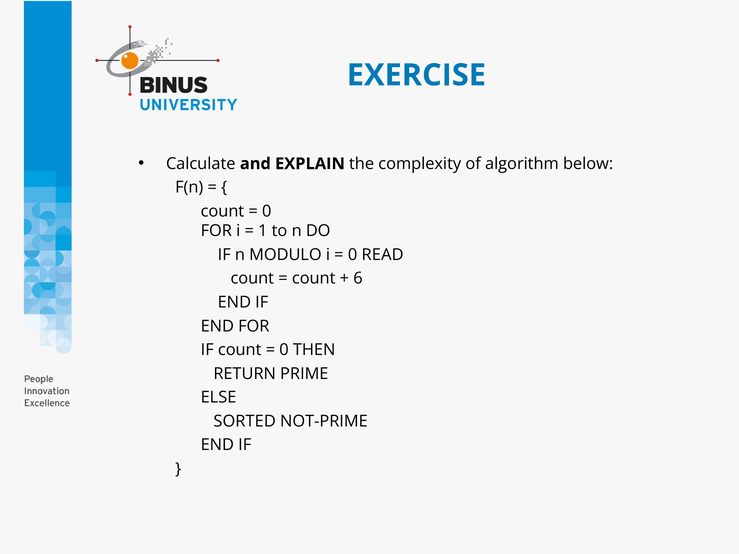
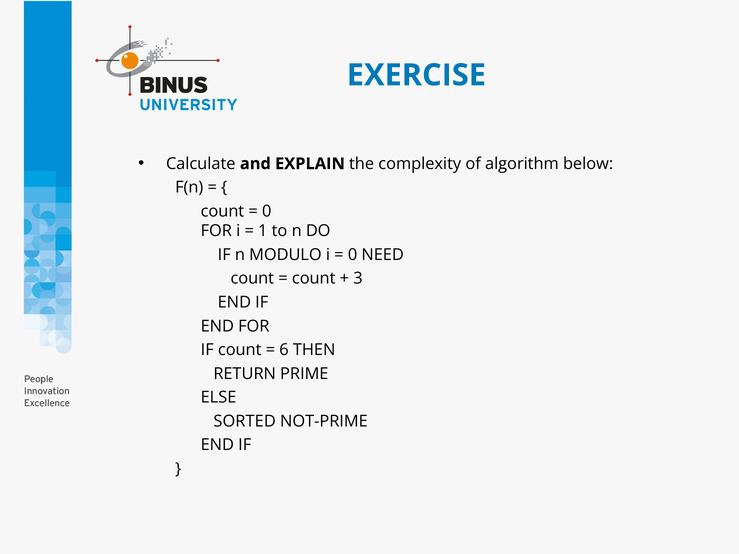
READ: READ -> NEED (383, 255)
6: 6 -> 3 (358, 279)
0: 0 -> 6 (284, 350)
